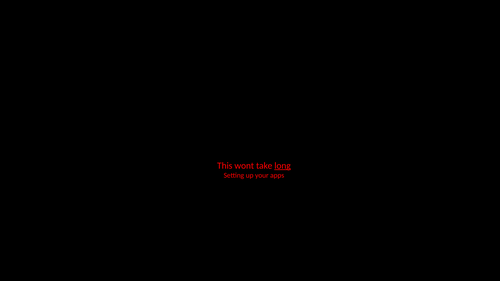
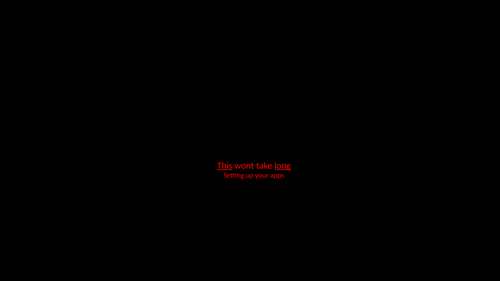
This underline: none -> present (225, 166)
